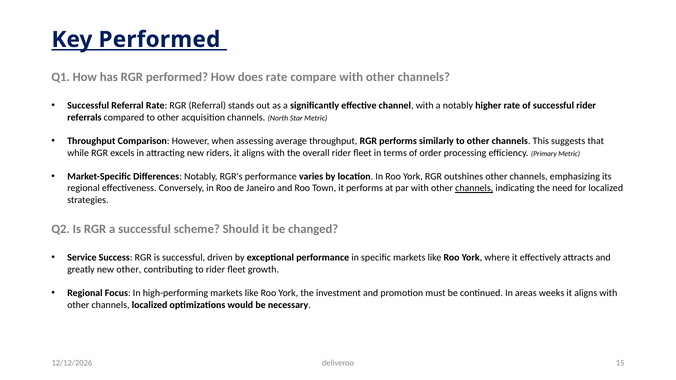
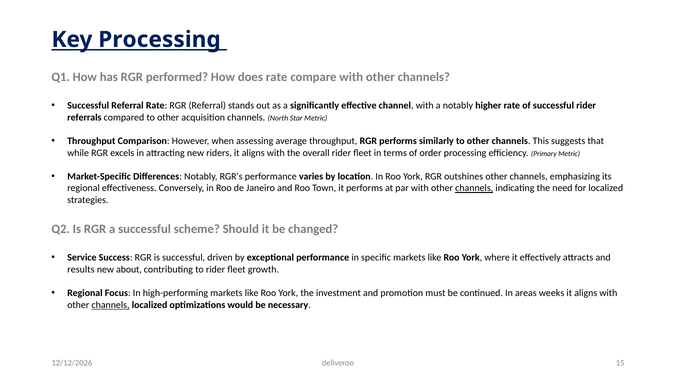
Key Performed: Performed -> Processing (159, 40)
greatly: greatly -> results (81, 270)
new other: other -> about (129, 270)
channels underline: none -> present (111, 305)
